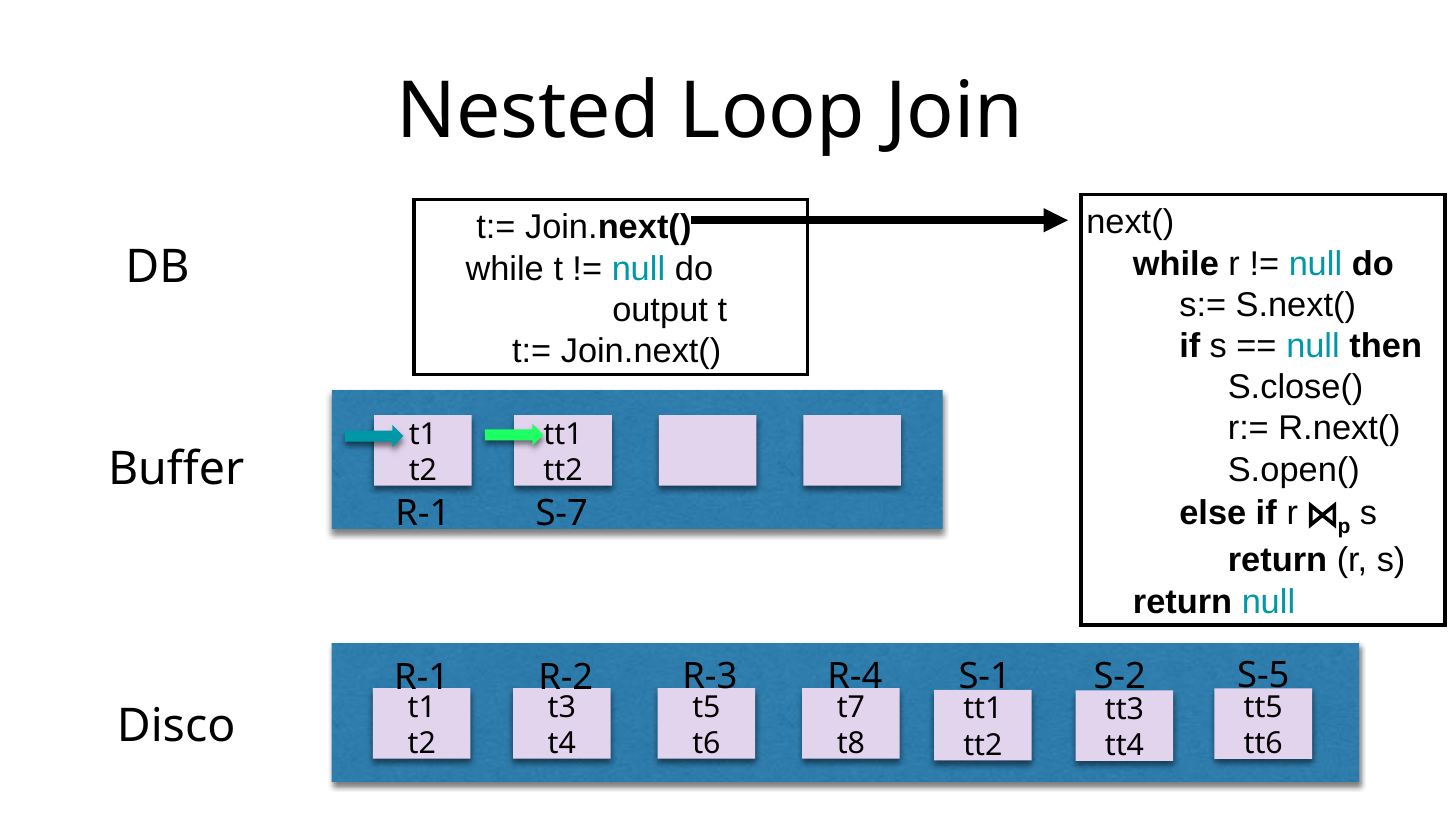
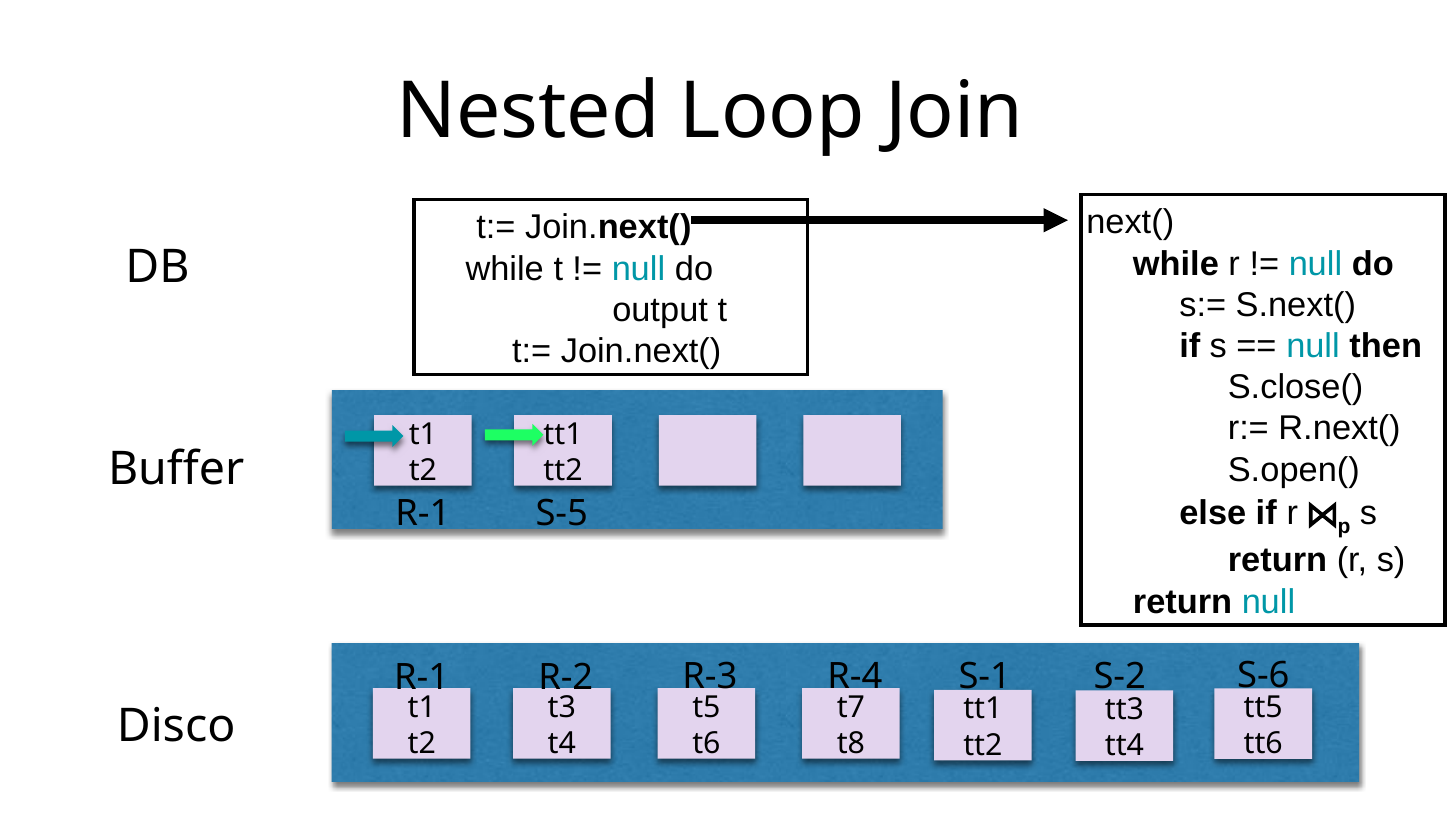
S-7: S-7 -> S-5 (562, 514)
S-5: S-5 -> S-6 (1263, 676)
